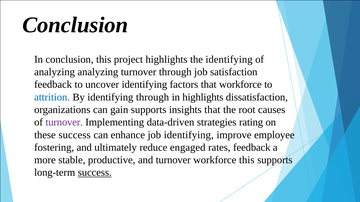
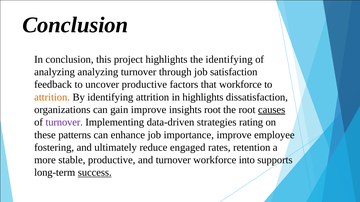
uncover identifying: identifying -> productive (144, 85)
attrition colour: blue -> orange (52, 97)
identifying through: through -> attrition (153, 97)
gain supports: supports -> improve (149, 110)
insights that: that -> root (212, 110)
causes underline: none -> present (272, 110)
these success: success -> patterns (75, 135)
job identifying: identifying -> importance (189, 135)
rates feedback: feedback -> retention (252, 148)
workforce this: this -> into (247, 160)
